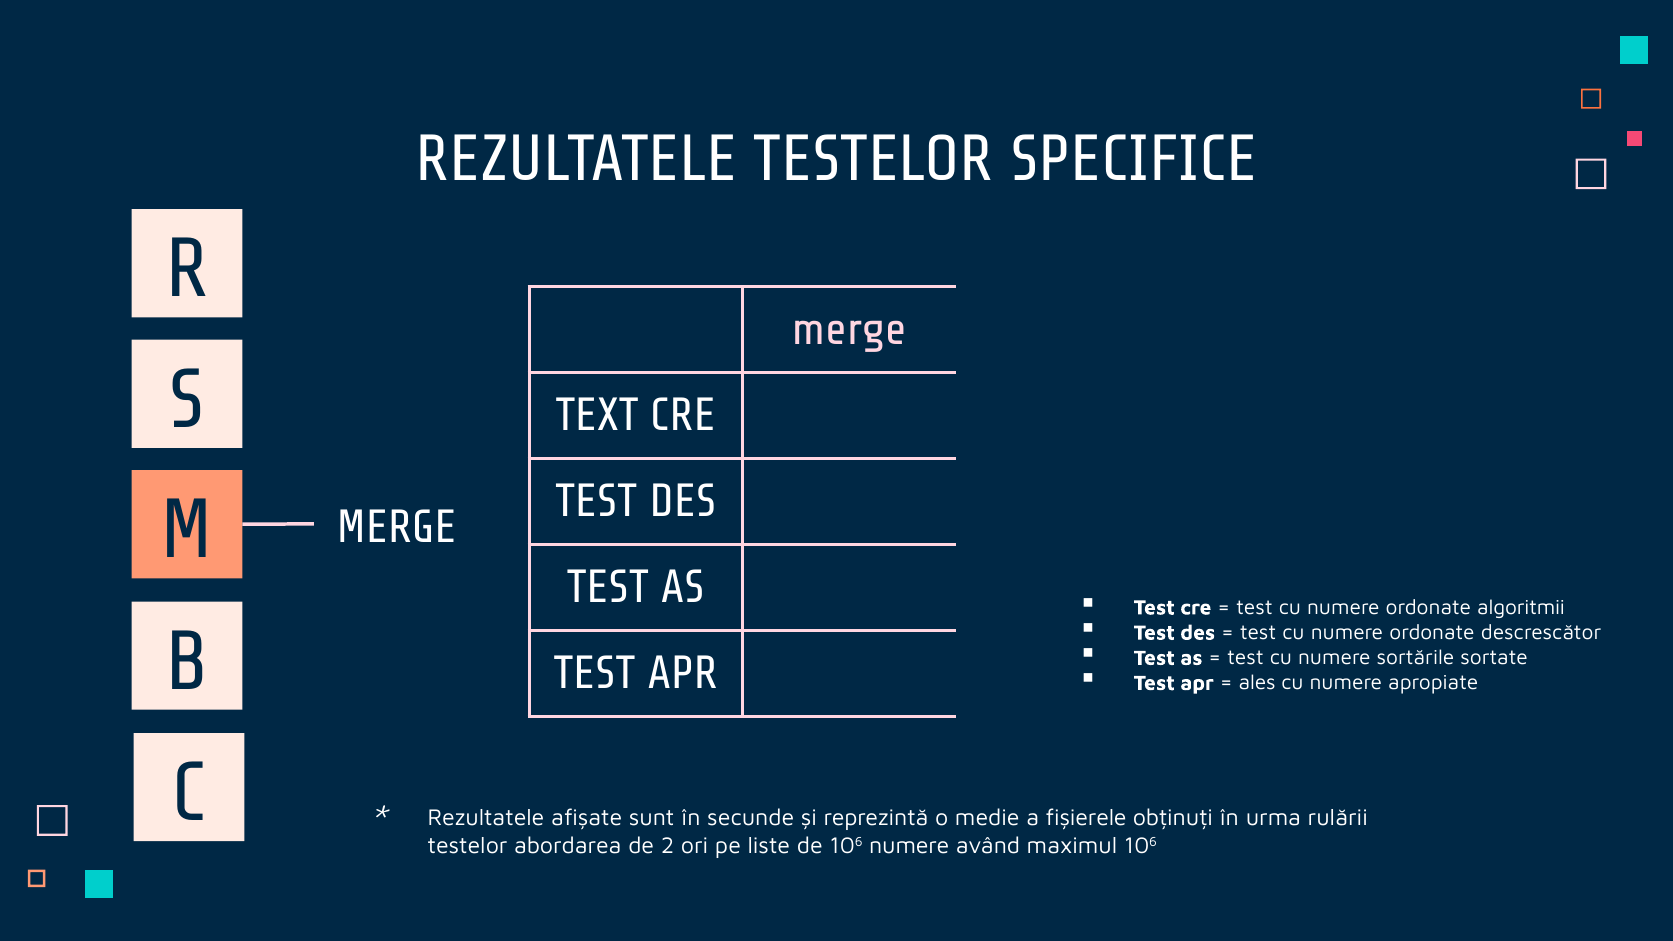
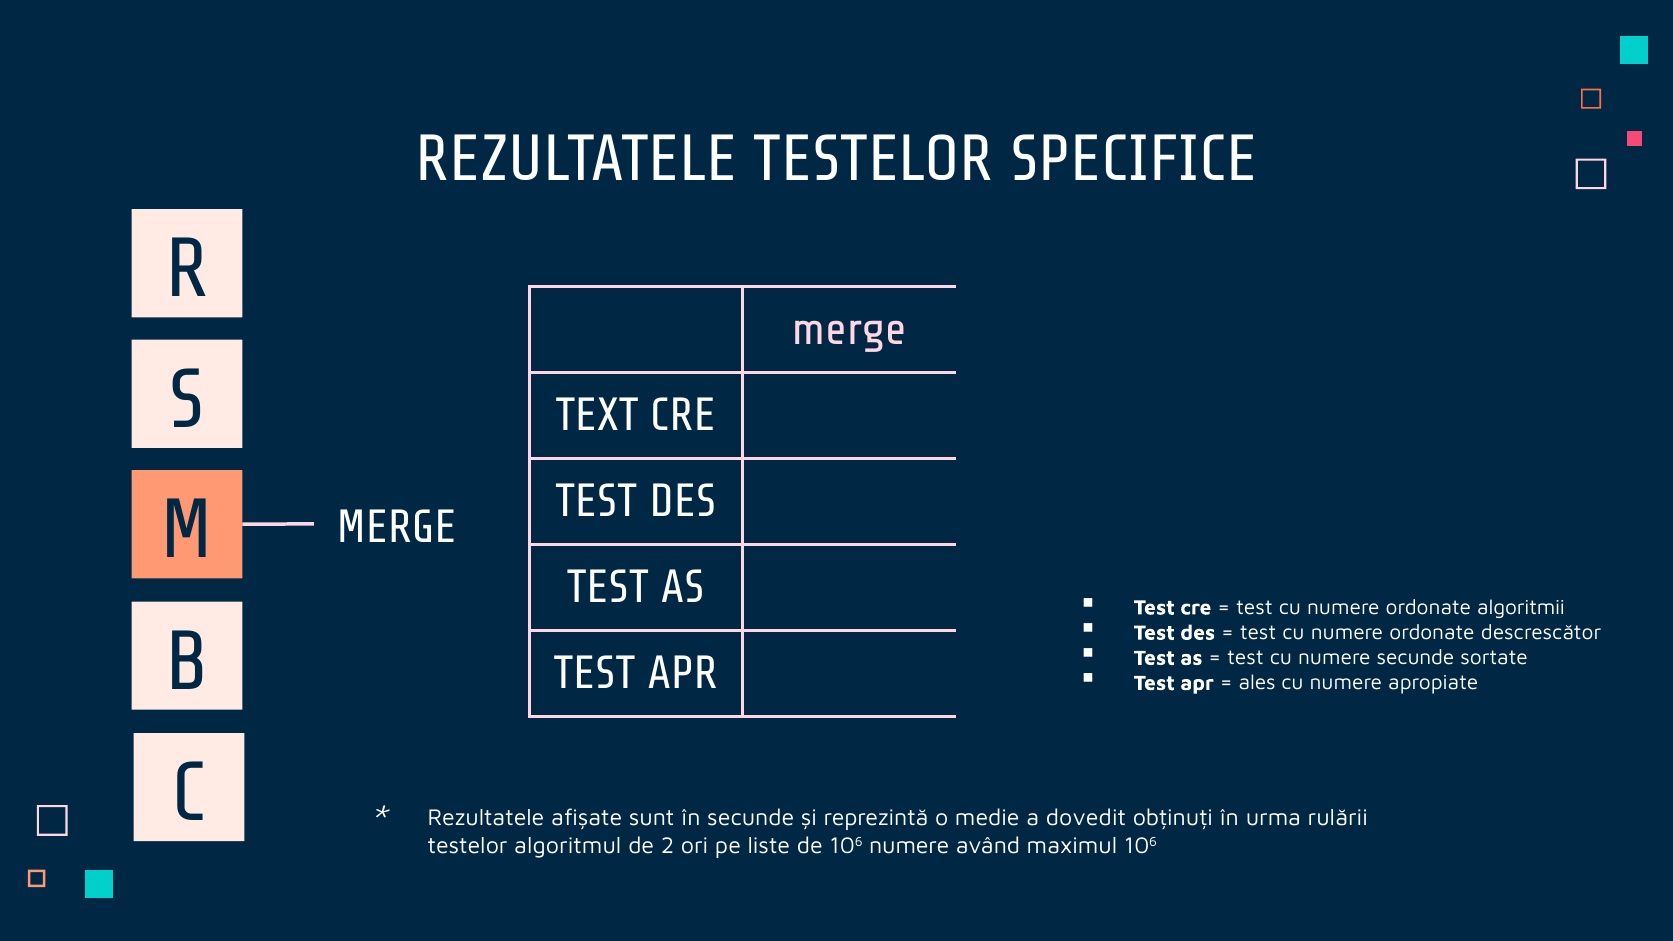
numere sortările: sortările -> secunde (1416, 658)
fișierele: fișierele -> dovedit (1086, 818)
abordarea: abordarea -> algoritmul (568, 845)
